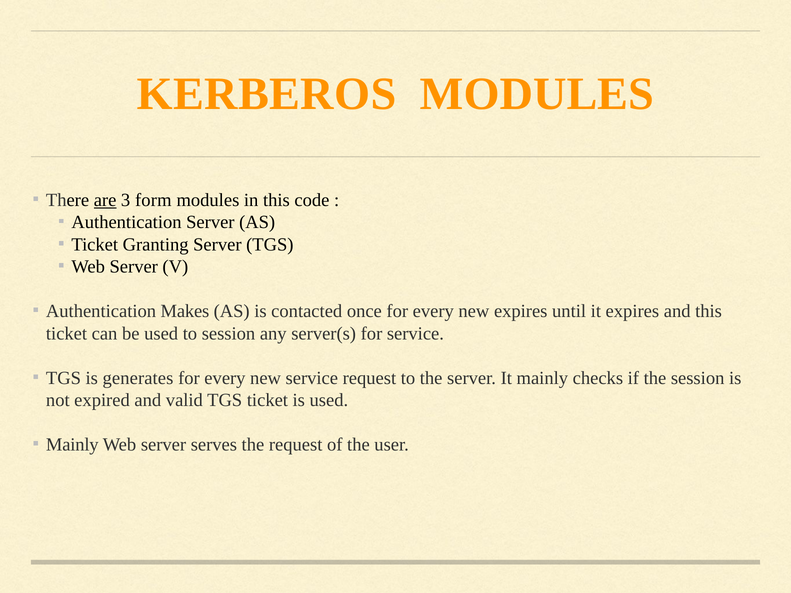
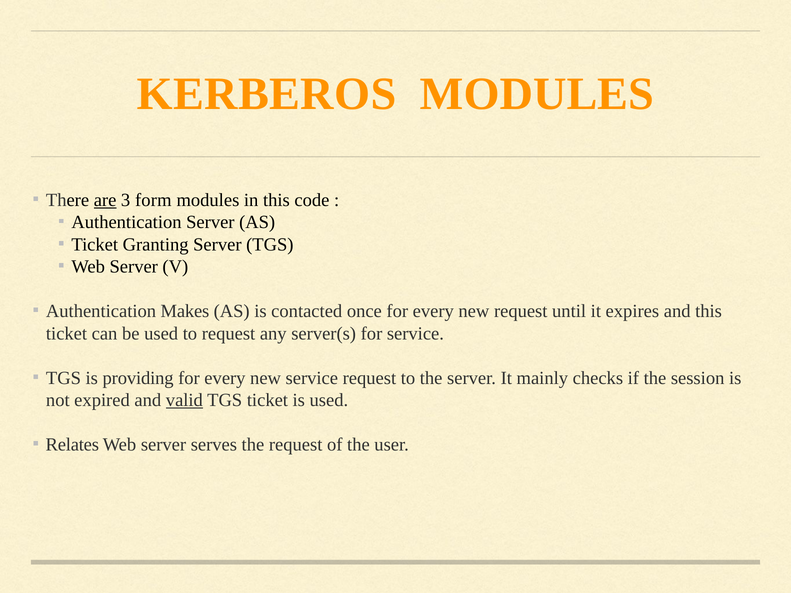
new expires: expires -> request (521, 311)
to session: session -> request (228, 334)
generates: generates -> providing (138, 378)
valid underline: none -> present (184, 400)
Mainly: Mainly -> Relates (72, 445)
